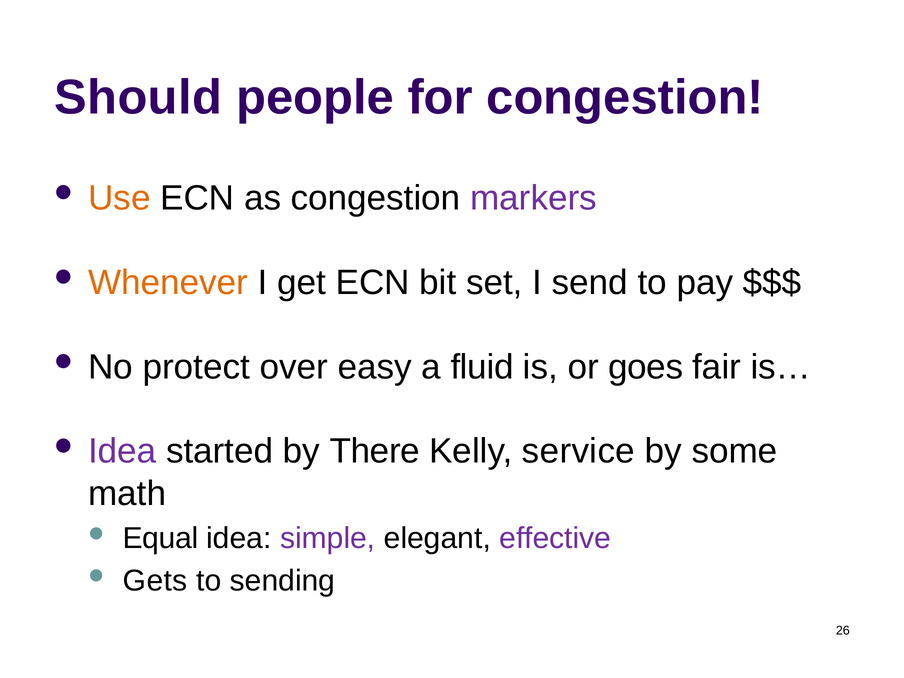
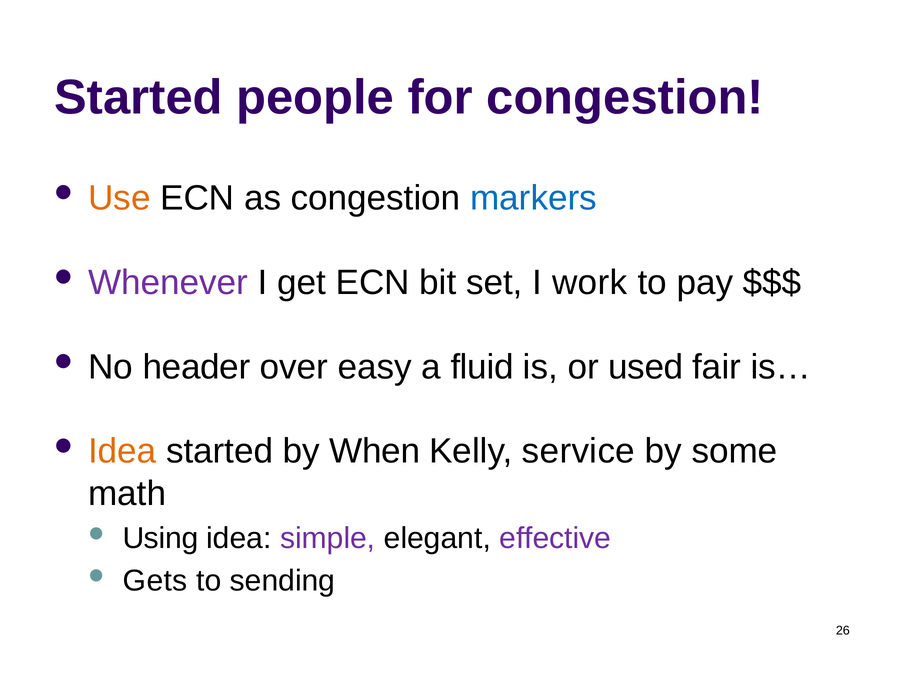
Should: Should -> Started (138, 98)
markers colour: purple -> blue (534, 198)
Whenever colour: orange -> purple (168, 282)
send: send -> work (590, 282)
protect: protect -> header (197, 367)
goes: goes -> used (646, 367)
Idea colour: purple -> orange (122, 451)
There: There -> When (375, 451)
Equal: Equal -> Using (160, 538)
